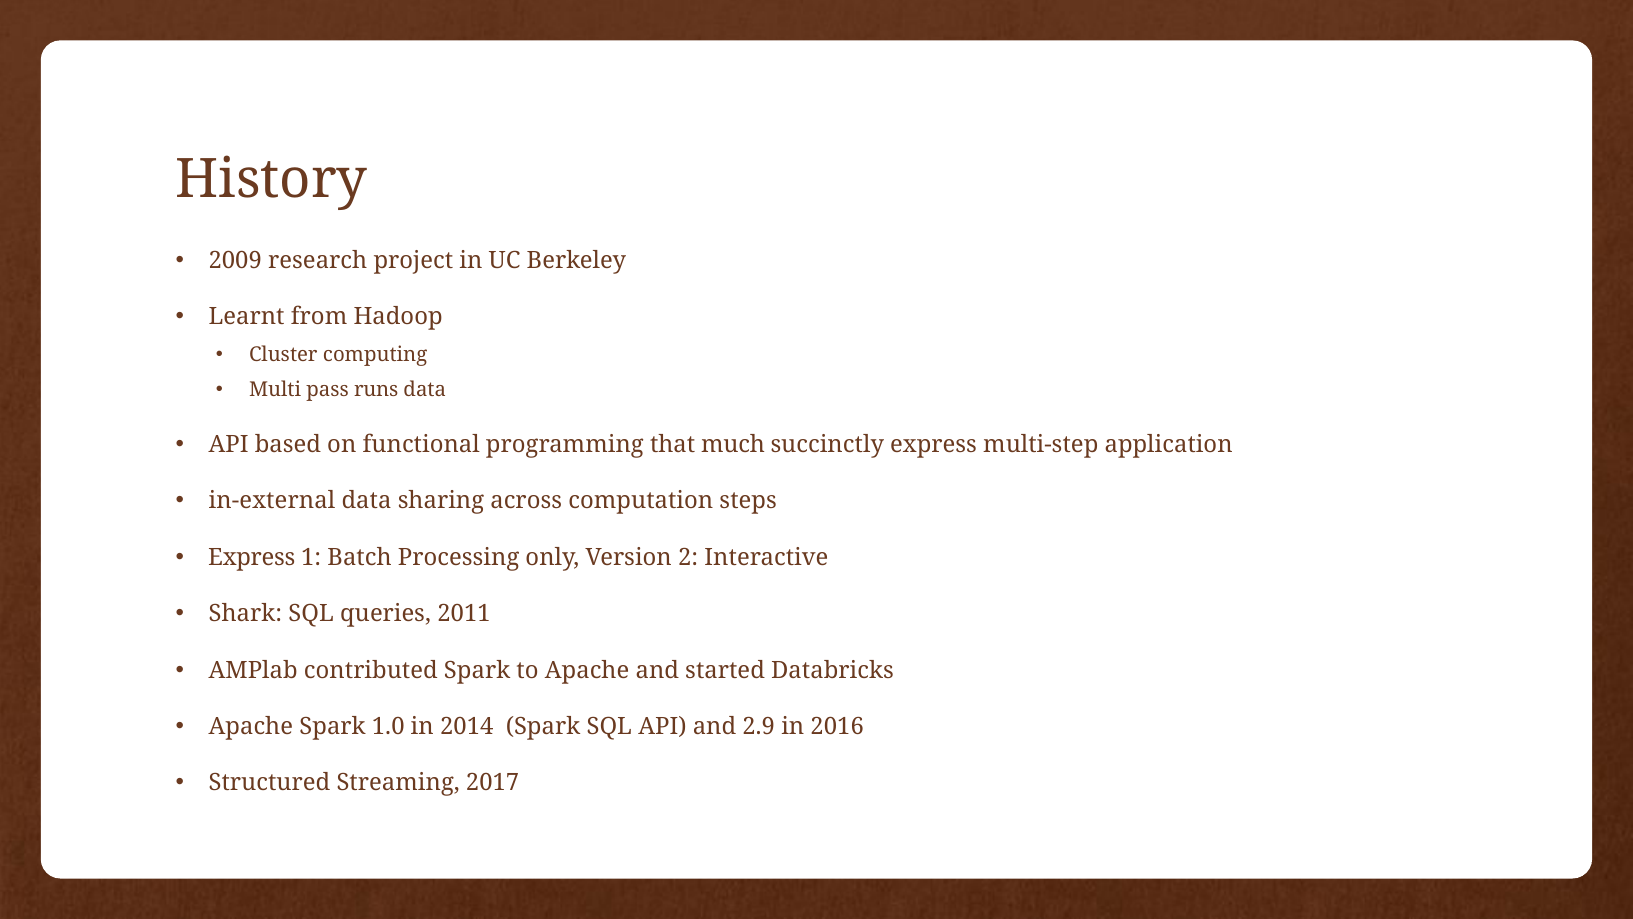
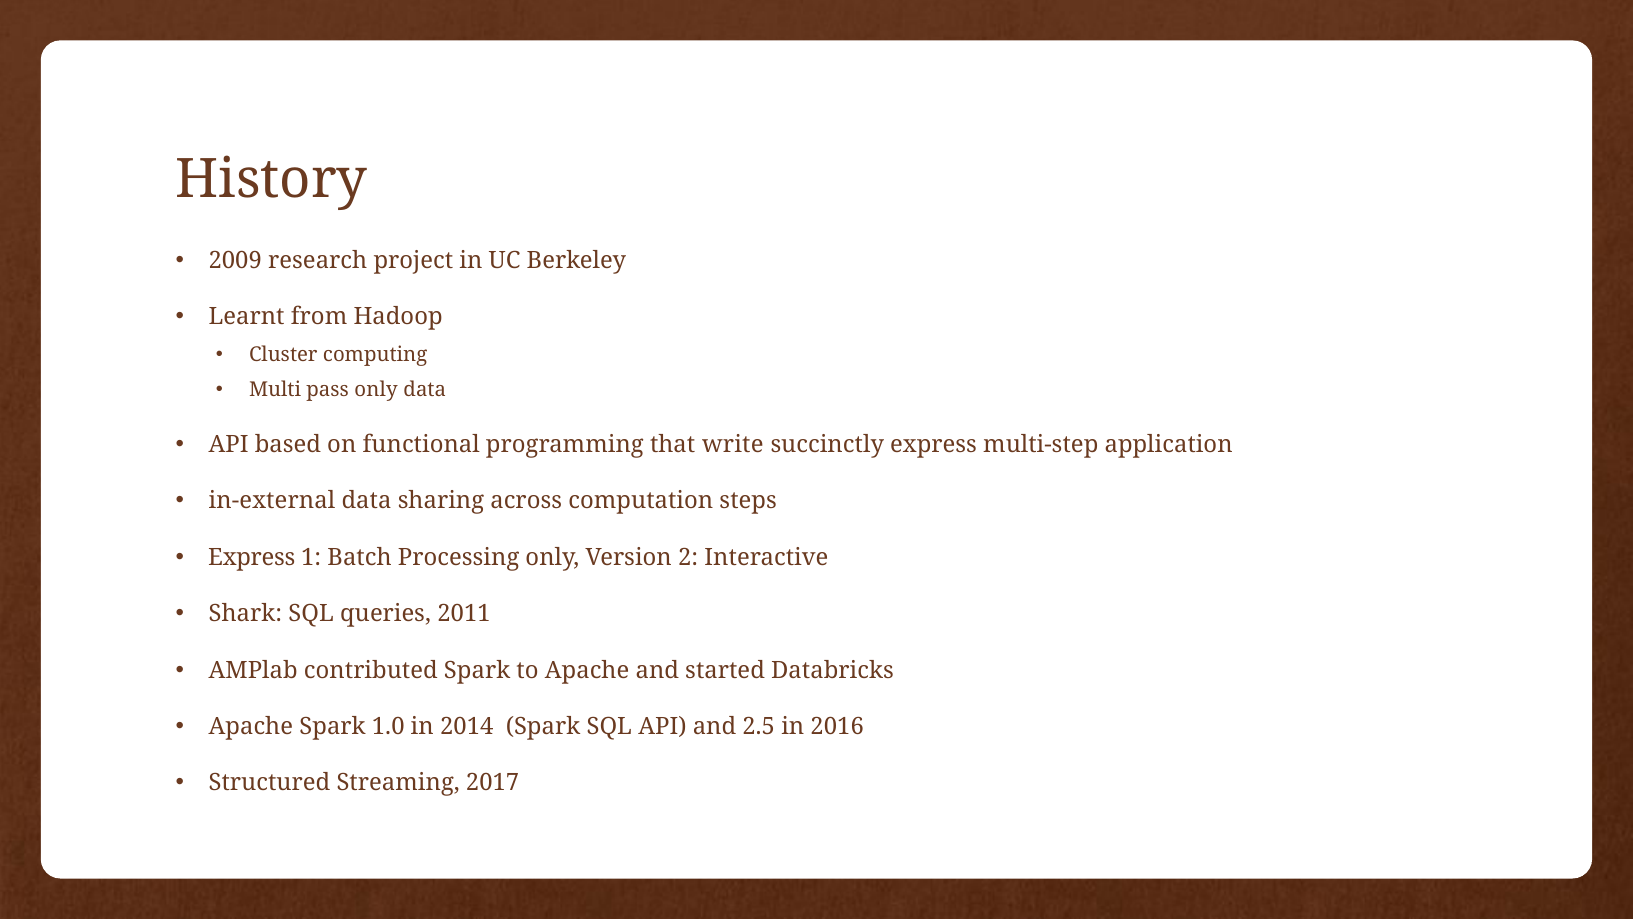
pass runs: runs -> only (376, 390)
much: much -> write (733, 444)
2.9: 2.9 -> 2.5 (759, 726)
